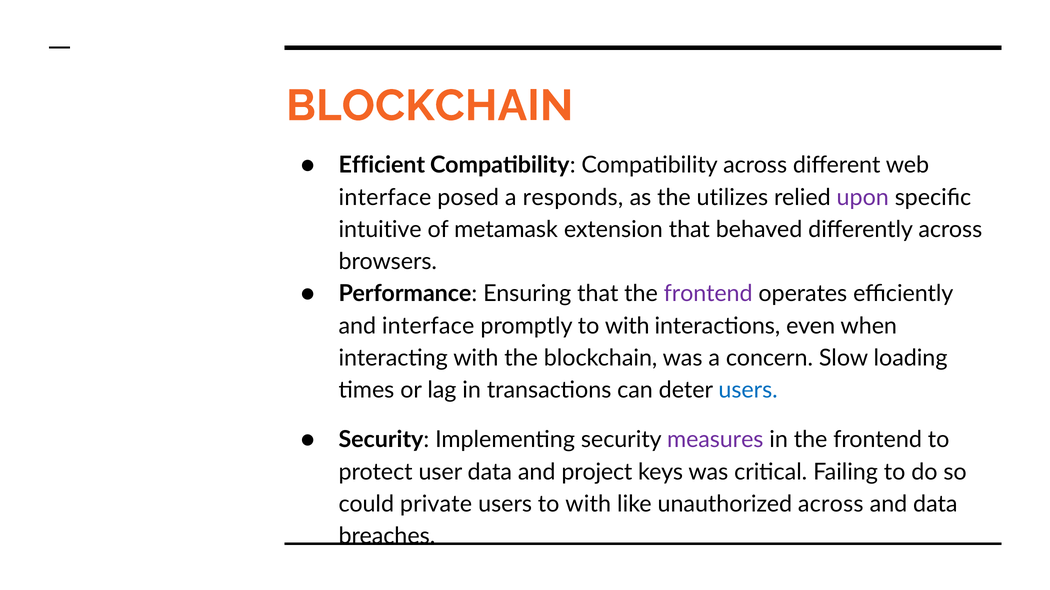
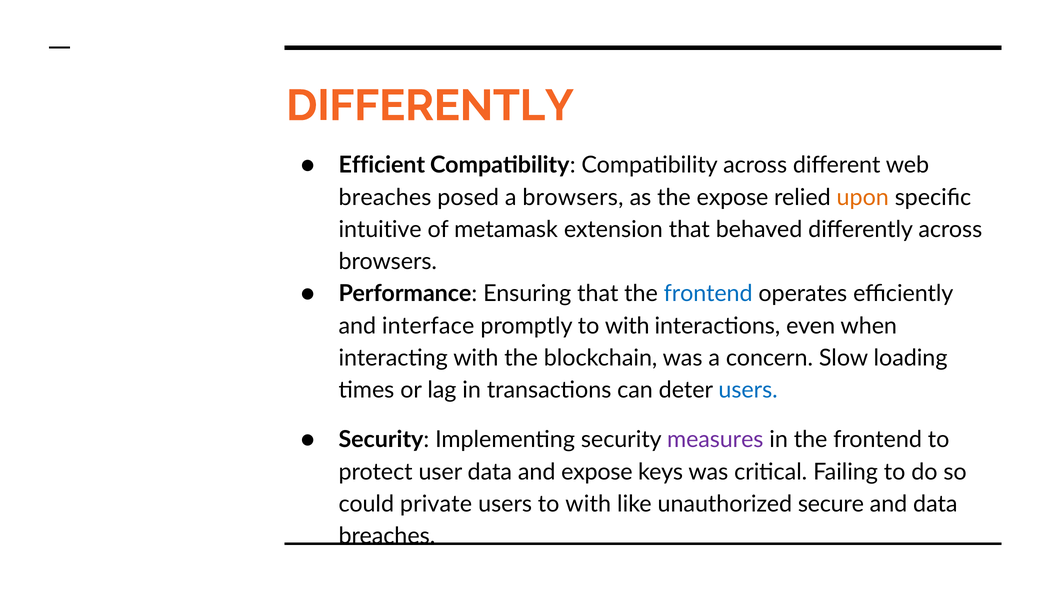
BLOCKCHAIN: BLOCKCHAIN -> DIFFERENTLY (430, 106)
interface: interface -> breaches (385, 198)
a responds: responds -> browsers (573, 198)
the utilizes: utilizes -> expose (733, 198)
upon colour: purple -> orange (863, 198)
frontend colour: purple -> blue (708, 294)
and project: project -> expose (597, 472)
unauthorized across: across -> secure (831, 505)
